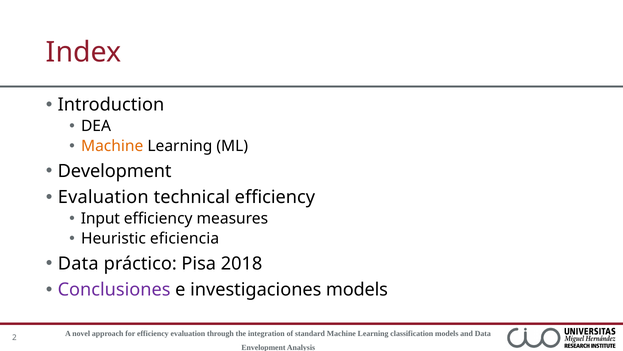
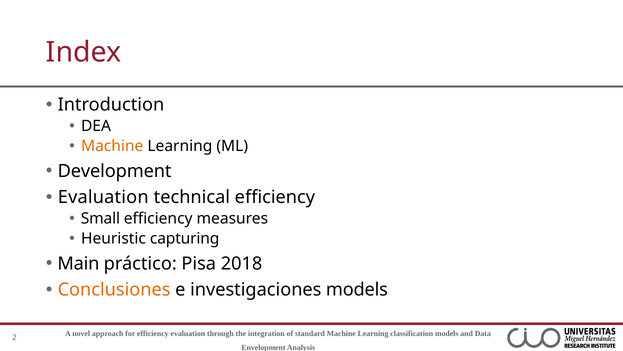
Input: Input -> Small (100, 218)
eficiencia: eficiencia -> capturing (185, 238)
Data: Data -> Main (78, 263)
Conclusiones colour: purple -> orange (114, 289)
